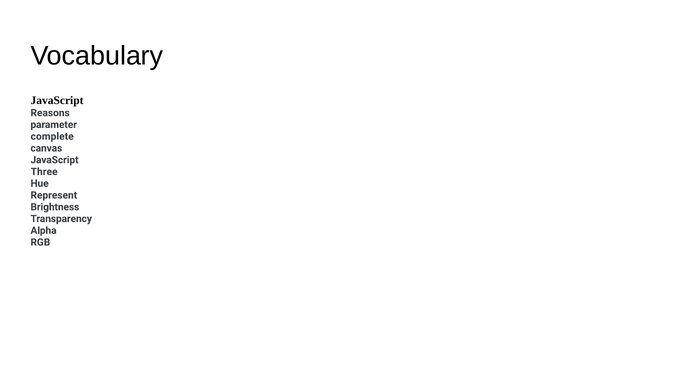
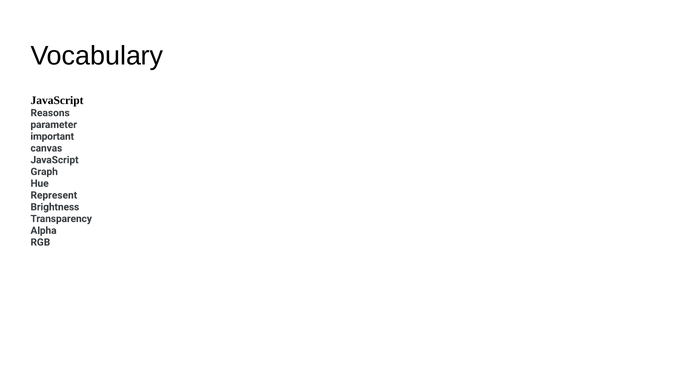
complete: complete -> important (52, 136)
Three: Three -> Graph (44, 172)
